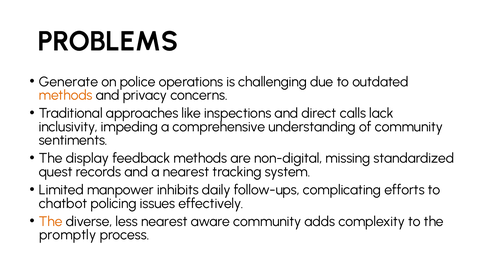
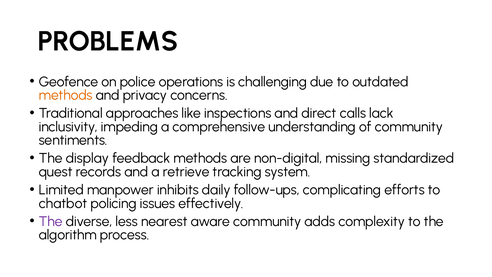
Generate: Generate -> Geofence (69, 82)
a nearest: nearest -> retrieve (186, 172)
The colour: orange -> purple (51, 221)
promptly: promptly -> algorithm (68, 235)
